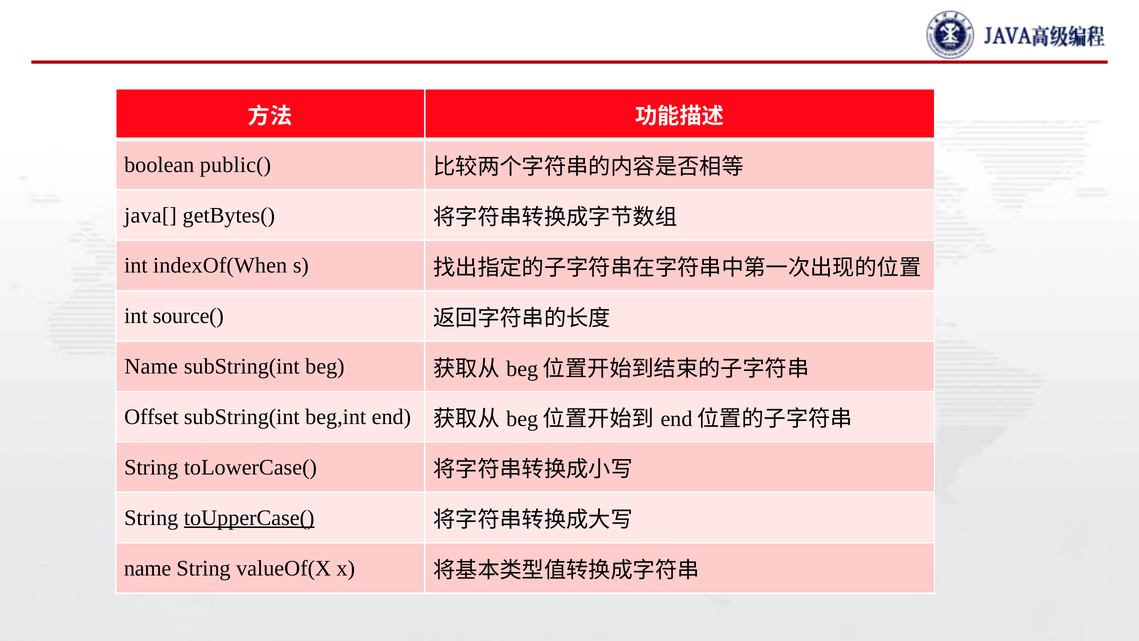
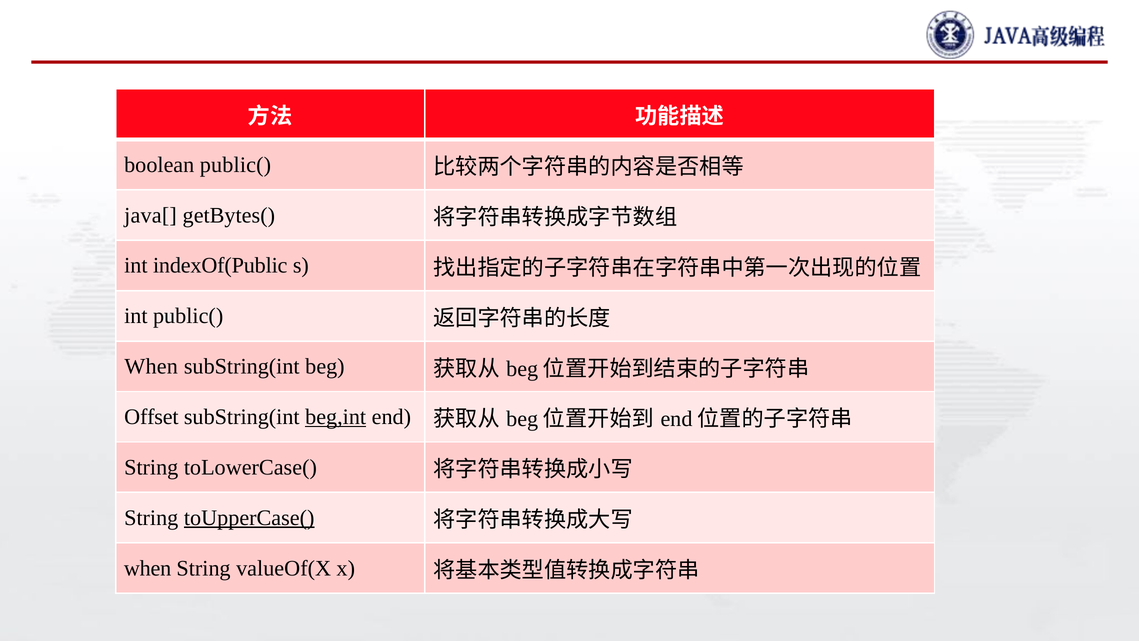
indexOf(When: indexOf(When -> indexOf(Public (220, 266)
int source(: source( -> public( (188, 316)
Name: Name -> When (151, 366)
beg,int underline: none -> present (336, 417)
name: name -> when (148, 568)
